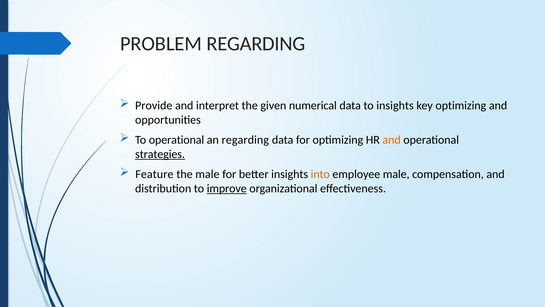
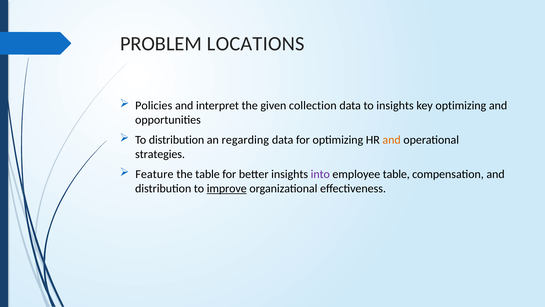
PROBLEM REGARDING: REGARDING -> LOCATIONS (256, 44)
Provide: Provide -> Policies (154, 105)
numerical: numerical -> collection (313, 105)
To operational: operational -> distribution (177, 140)
strategies underline: present -> none (160, 154)
the male: male -> table (208, 174)
into colour: orange -> purple (320, 174)
employee male: male -> table (396, 174)
